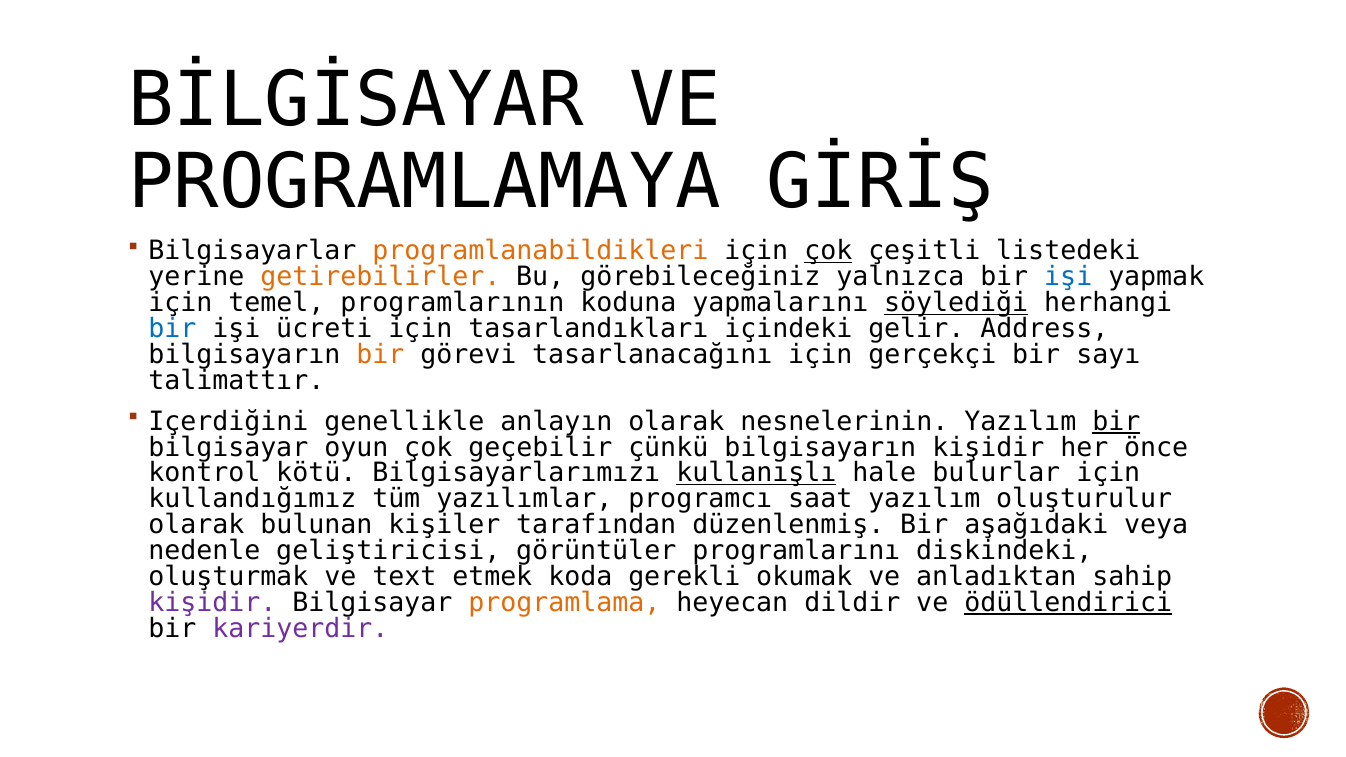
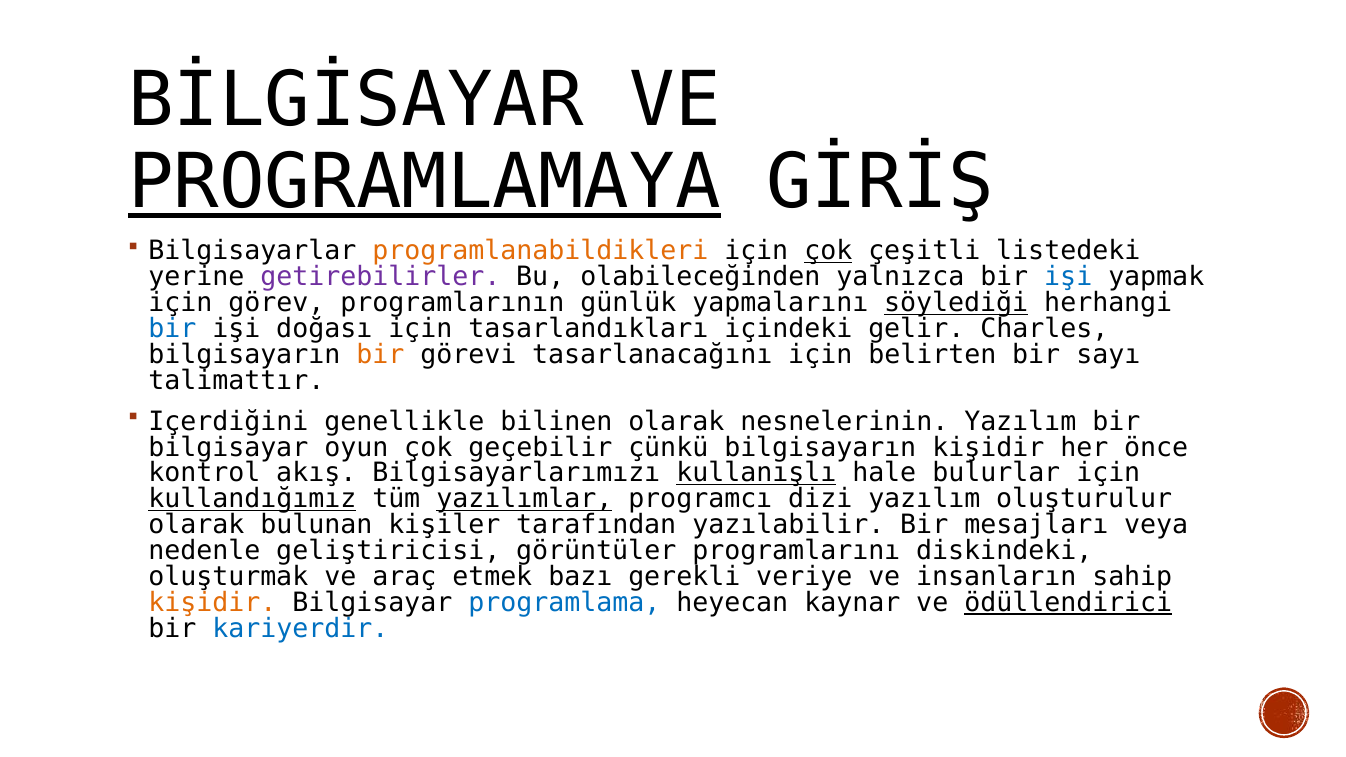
PROGRAMLAMAYA underline: none -> present (424, 183)
getirebilirler colour: orange -> purple (380, 277)
görebileceğiniz: görebileceğiniz -> olabileceğinden (700, 277)
temel: temel -> görev (276, 303)
koduna: koduna -> günlük (628, 303)
ücreti: ücreti -> doğası (324, 329)
Address: Address -> Charles (1044, 329)
gerçekçi: gerçekçi -> belirten (932, 355)
anlayın: anlayın -> bilinen (556, 422)
bir underline: present -> none (1116, 422)
kötü: kötü -> akış (316, 473)
kullandığımız underline: none -> present (252, 499)
yazılımlar underline: none -> present (524, 499)
saat: saat -> dizi (820, 499)
düzenlenmiş: düzenlenmiş -> yazılabilir (788, 525)
aşağıdaki: aşağıdaki -> mesajları (1036, 525)
text: text -> araç (404, 577)
koda: koda -> bazı (580, 577)
okumak: okumak -> veriye (804, 577)
anladıktan: anladıktan -> insanların (996, 577)
kişidir colour: purple -> orange (212, 603)
programlama colour: orange -> blue (564, 603)
dildir: dildir -> kaynar (852, 603)
kariyerdir colour: purple -> blue (300, 629)
